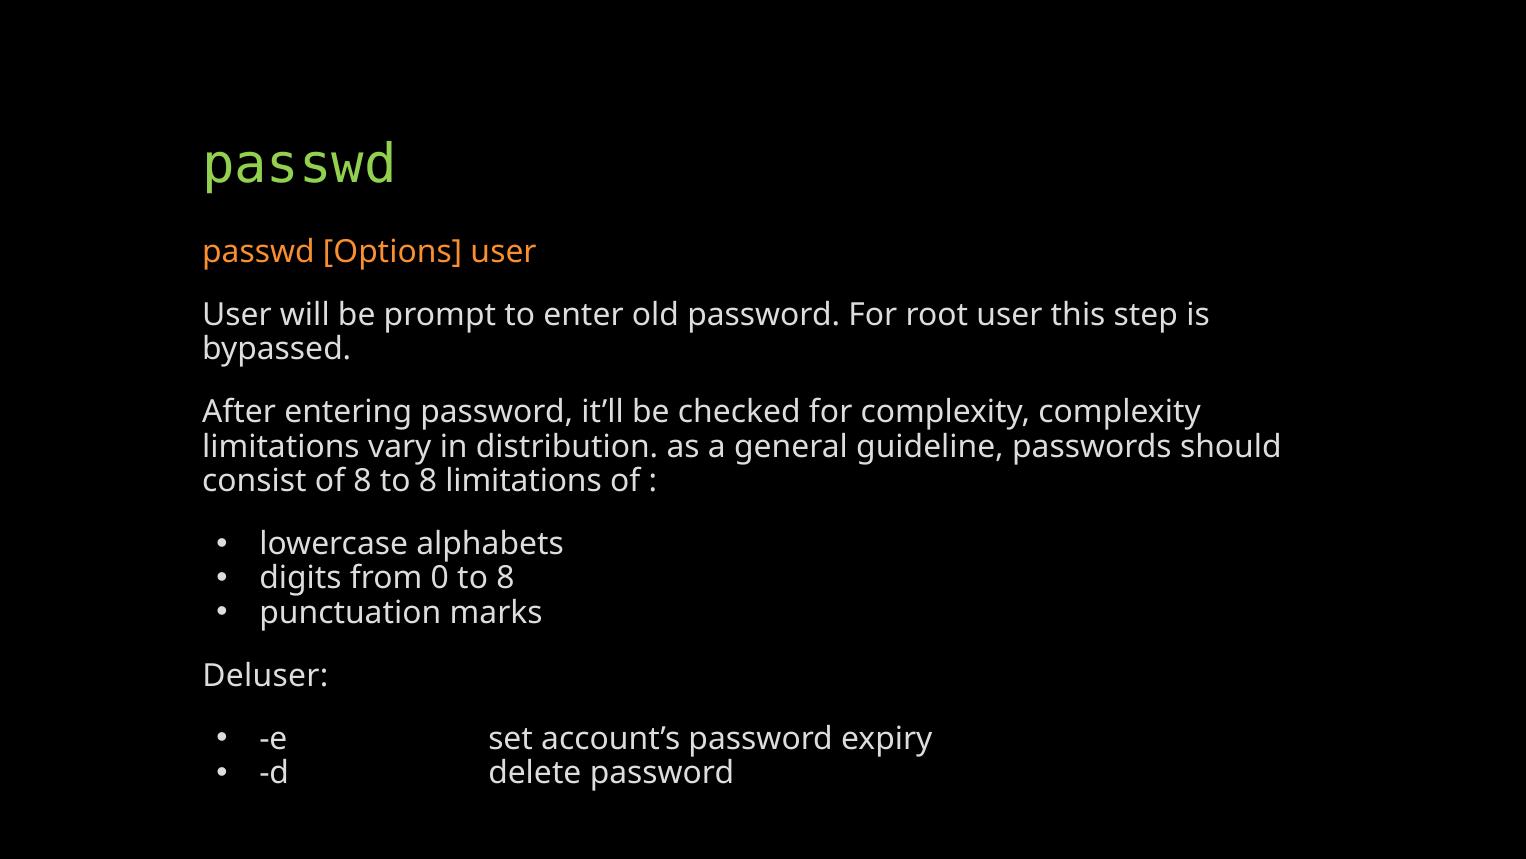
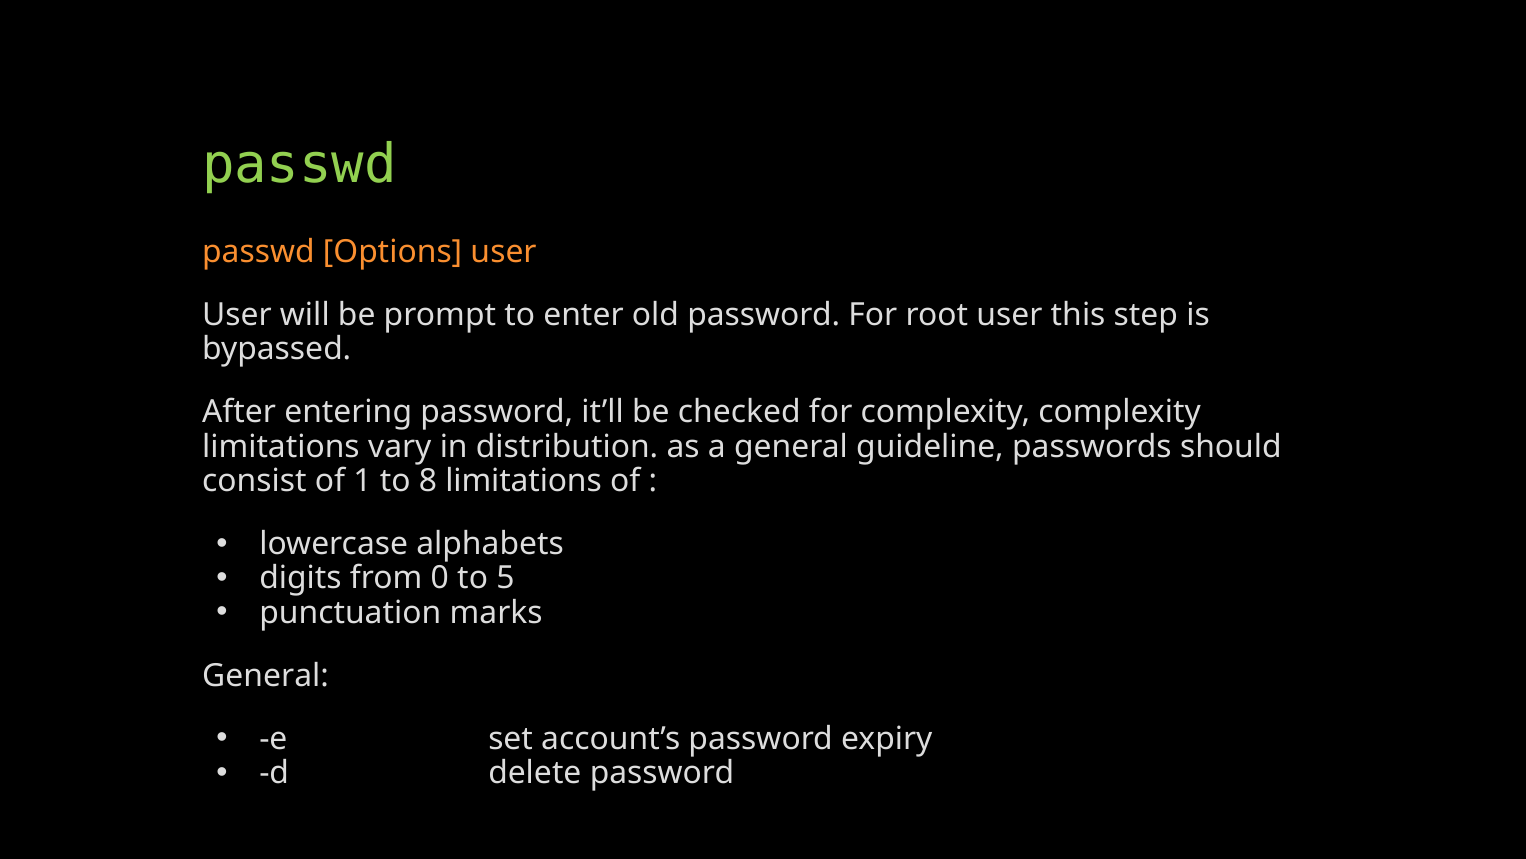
of 8: 8 -> 1 (362, 481)
0 to 8: 8 -> 5 (505, 578)
Deluser: Deluser -> General (266, 675)
